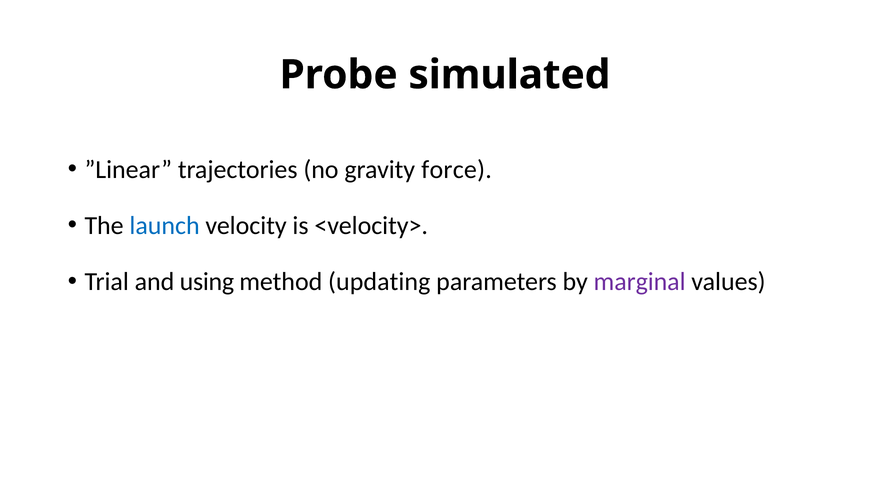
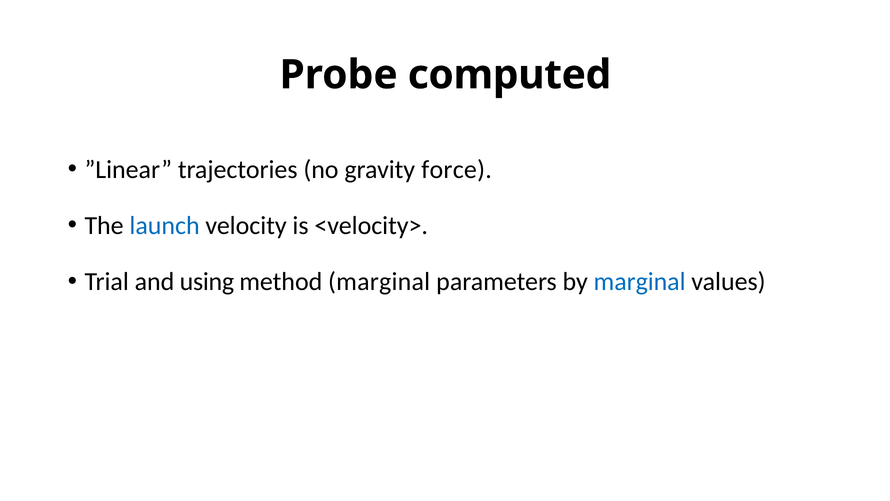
simulated: simulated -> computed (510, 75)
method updating: updating -> marginal (379, 282)
marginal colour: purple -> blue (640, 282)
